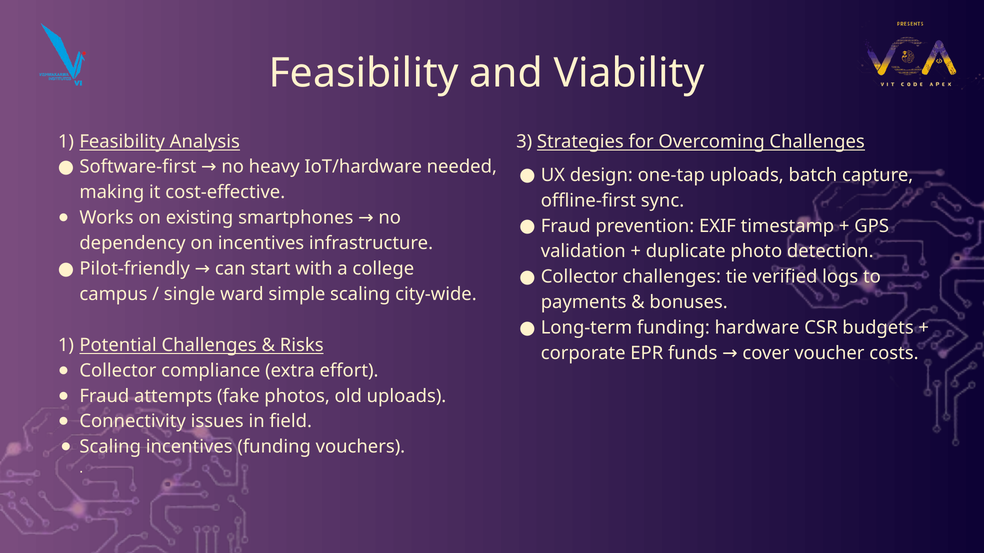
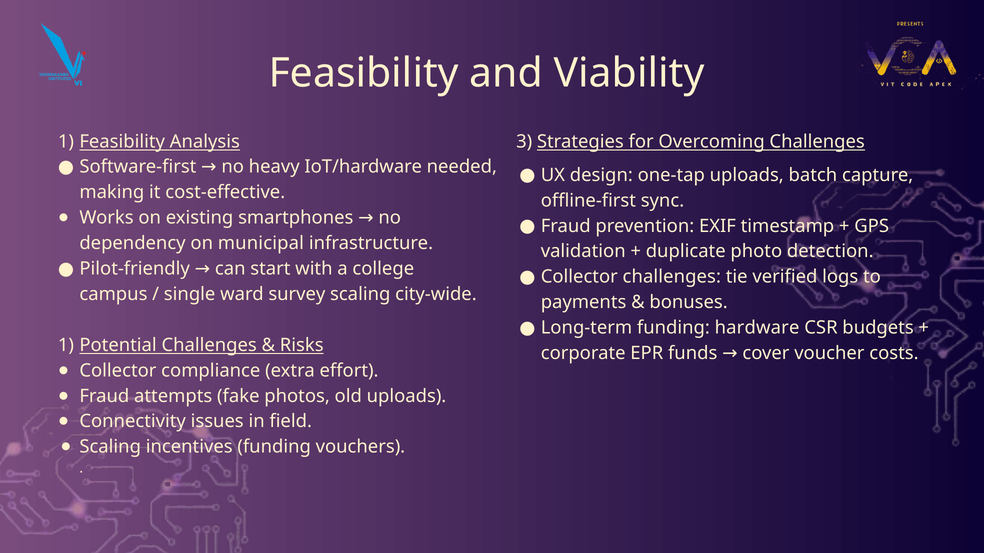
on incentives: incentives -> municipal (261, 243)
simple: simple -> survey (297, 294)
